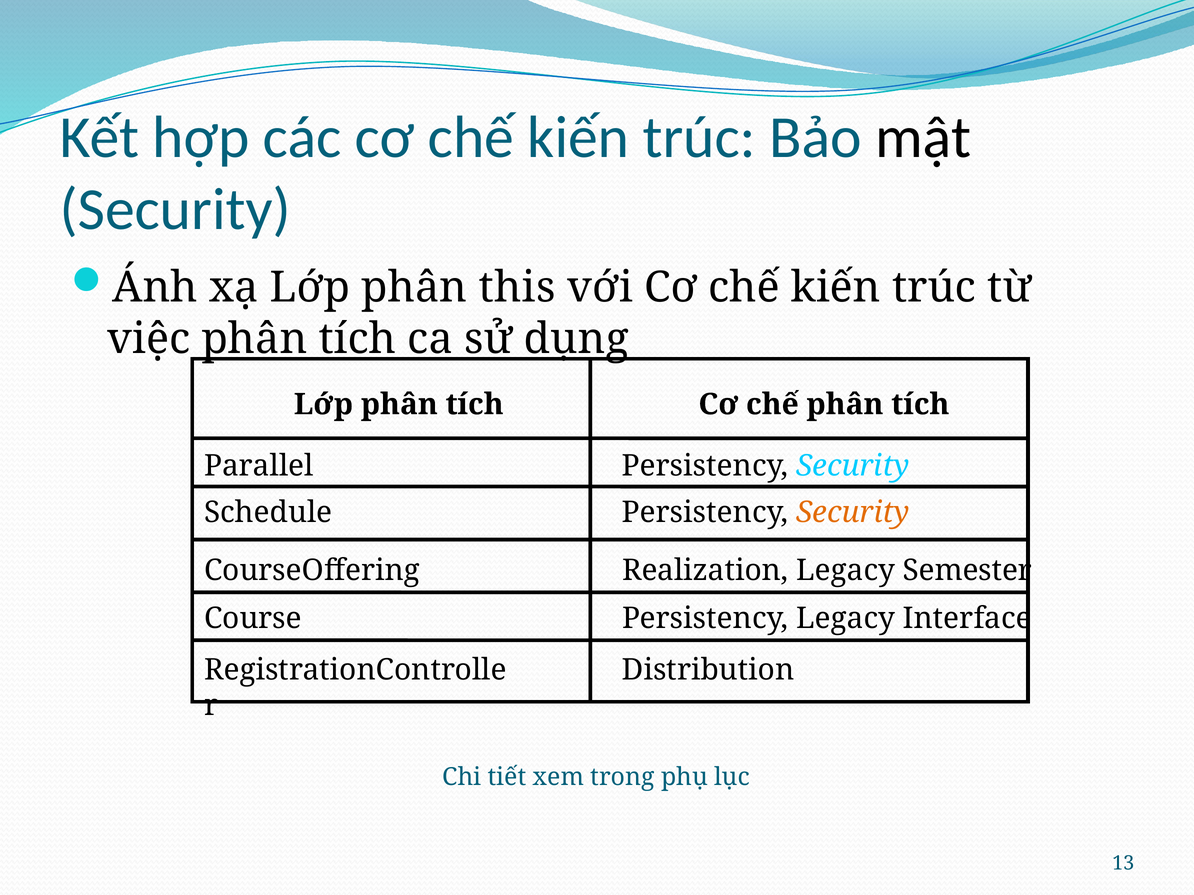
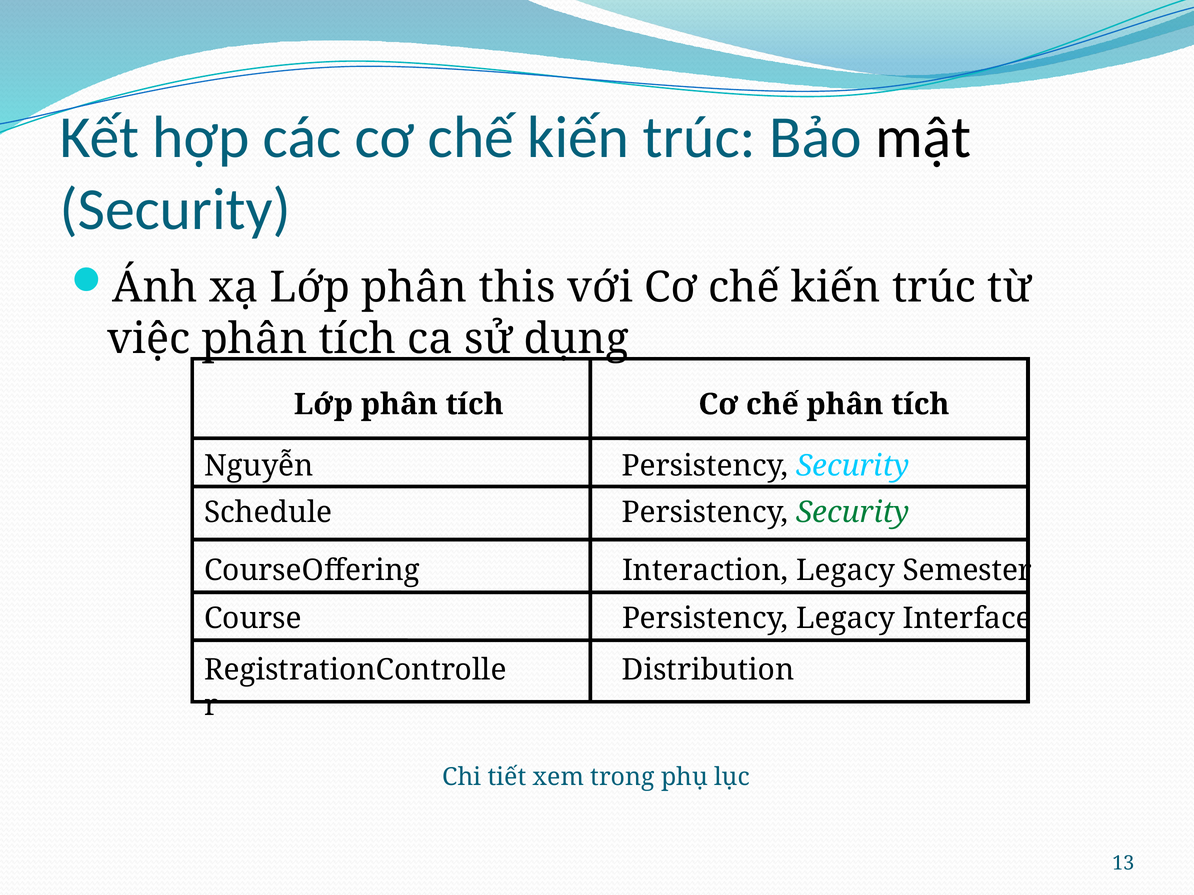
Parallel: Parallel -> Nguyễn (259, 466)
Security colour: orange -> green (853, 513)
Realization: Realization -> Interaction (705, 571)
